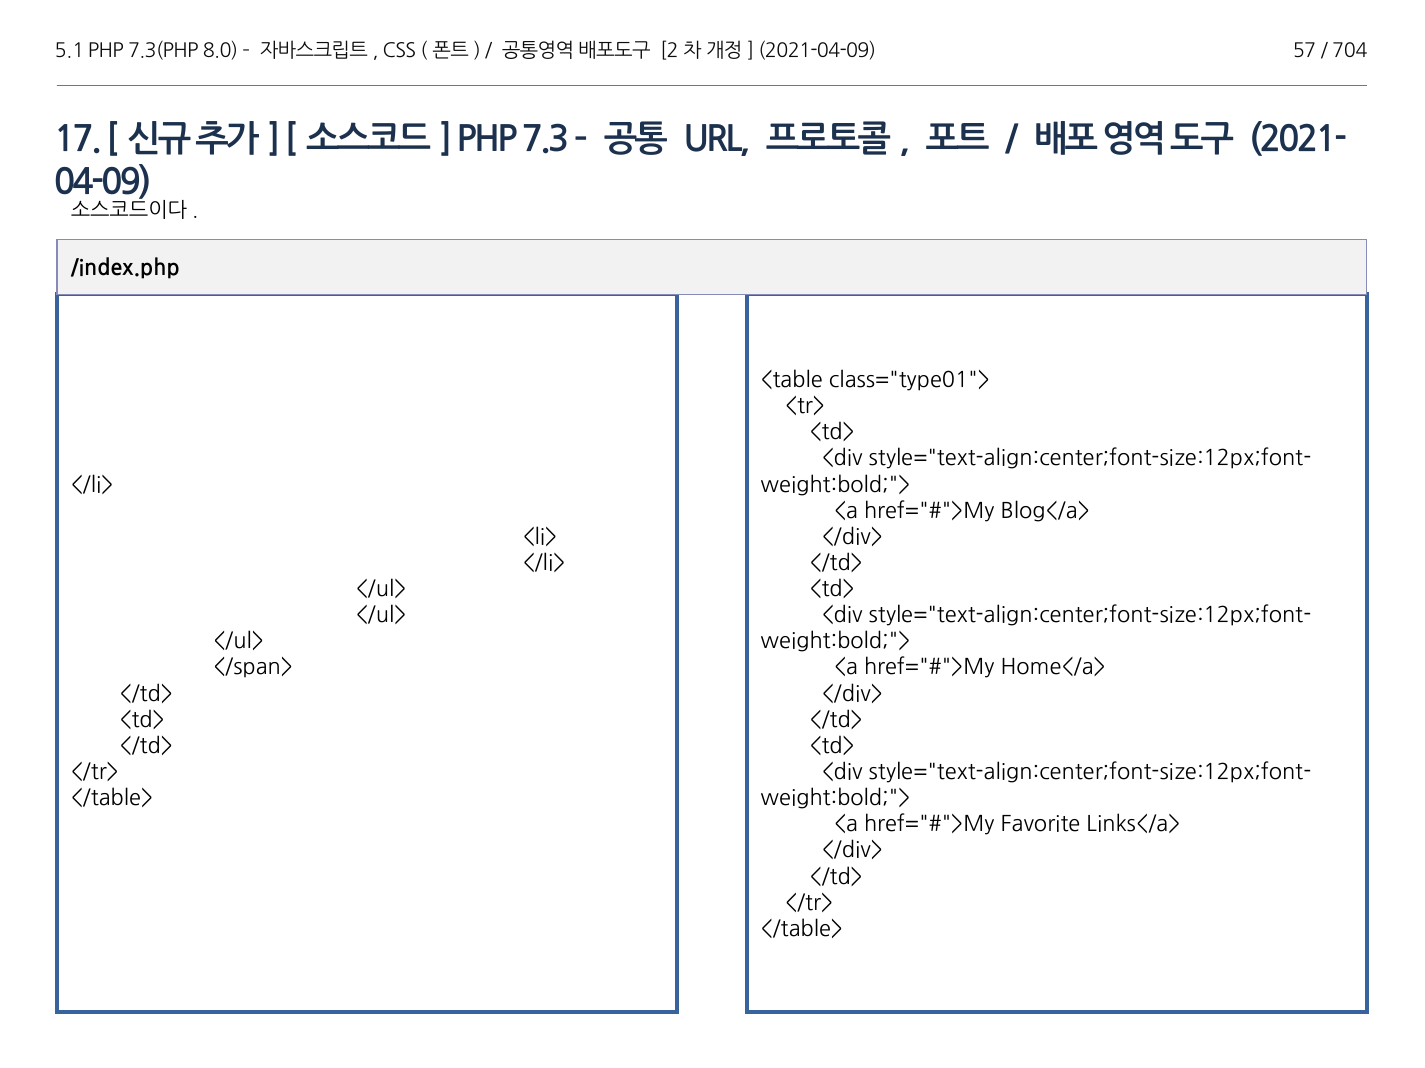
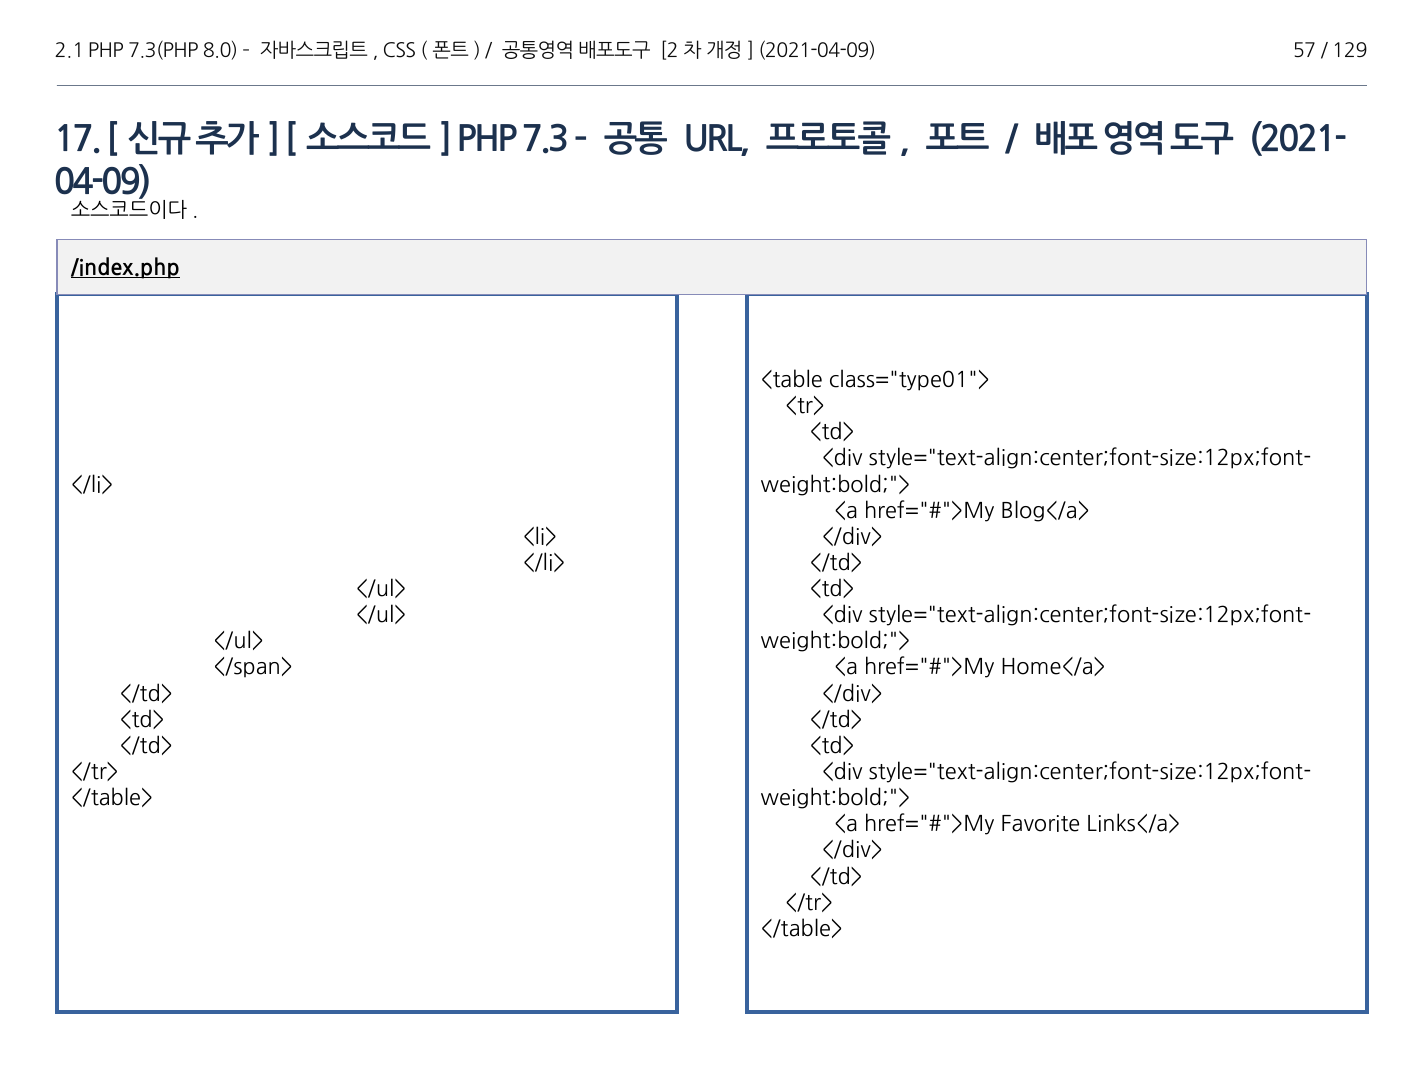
5.1: 5.1 -> 2.1 (69, 51)
704: 704 -> 129 (1350, 51)
/index.php underline: none -> present (125, 269)
